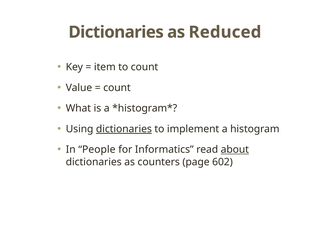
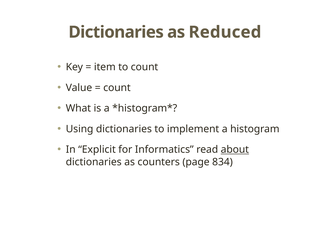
dictionaries underline: present -> none (124, 129)
People: People -> Explicit (97, 150)
602: 602 -> 834 (222, 162)
